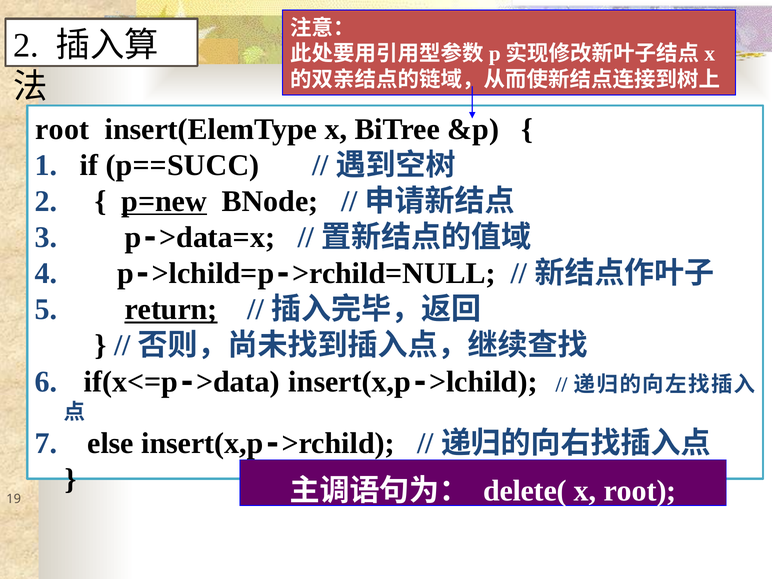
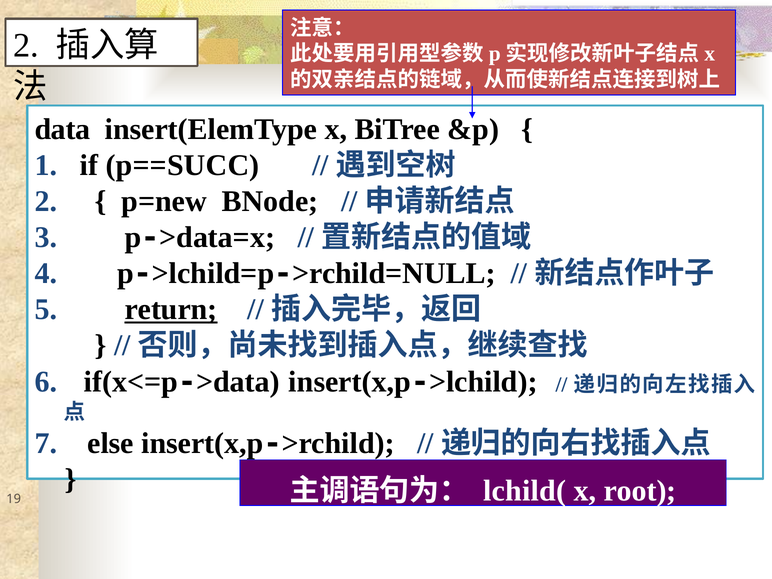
root: root -> data (63, 129)
p=new underline: present -> none (164, 201)
delete(: delete( -> lchild( (525, 491)
